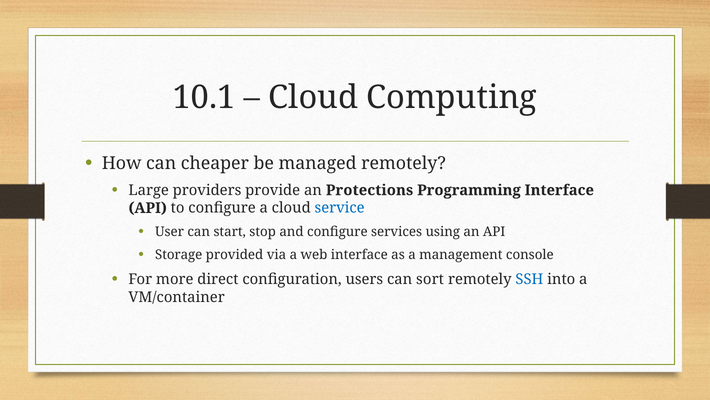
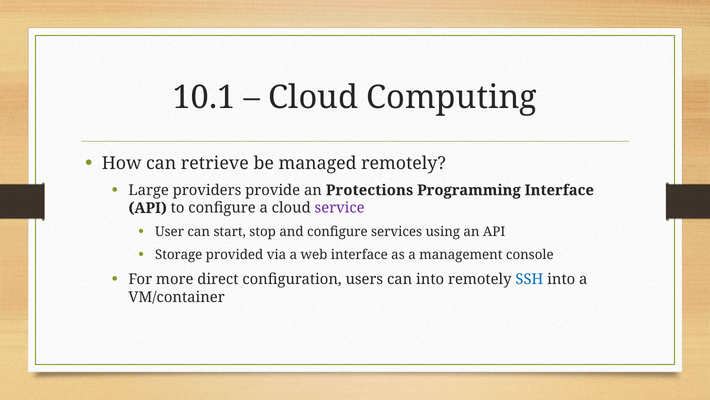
cheaper: cheaper -> retrieve (215, 163)
service colour: blue -> purple (340, 208)
can sort: sort -> into (430, 279)
